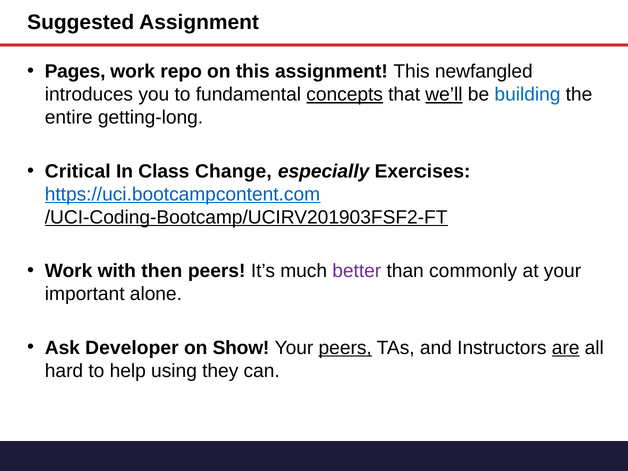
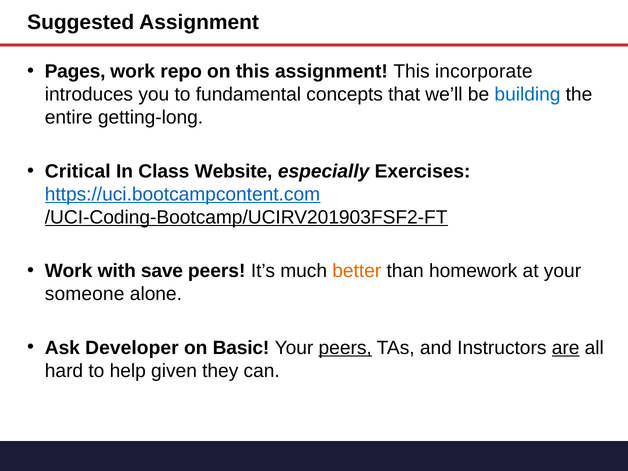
newfangled: newfangled -> incorporate (484, 71)
concepts underline: present -> none (345, 94)
we’ll underline: present -> none (444, 94)
Change: Change -> Website (234, 171)
then: then -> save (162, 271)
better colour: purple -> orange (357, 271)
commonly: commonly -> homework (473, 271)
important: important -> someone (85, 294)
Show: Show -> Basic (241, 348)
using: using -> given (174, 371)
